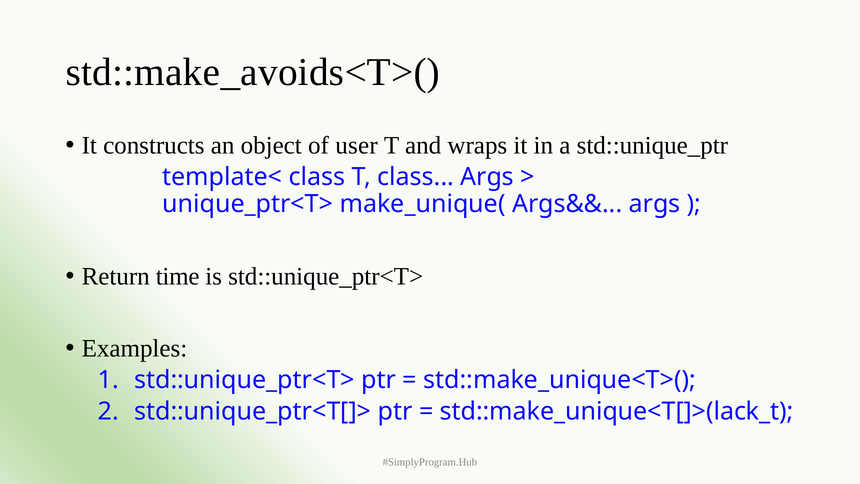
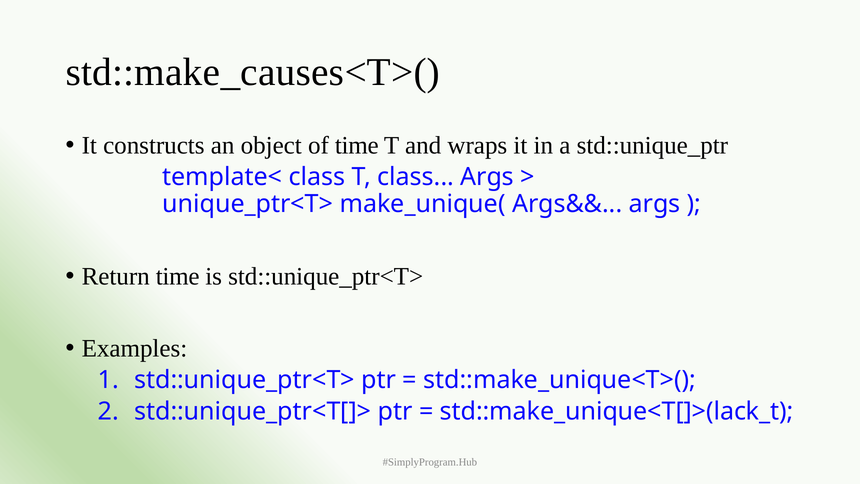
std::make_avoids<T>(: std::make_avoids<T>( -> std::make_causes<T>( (253, 72)
of user: user -> time (357, 145)
